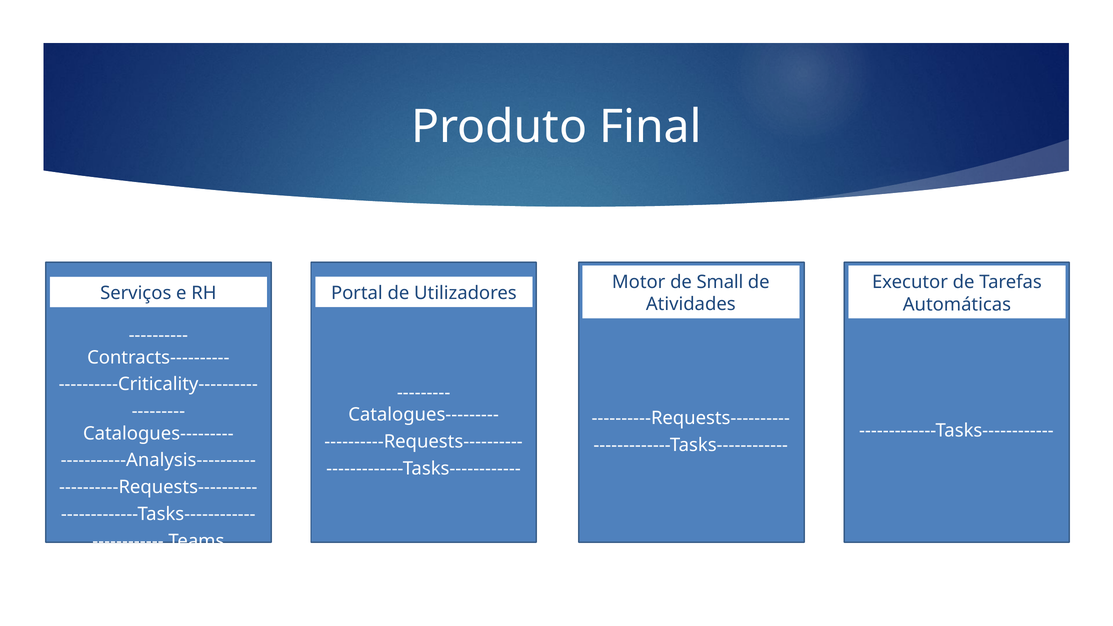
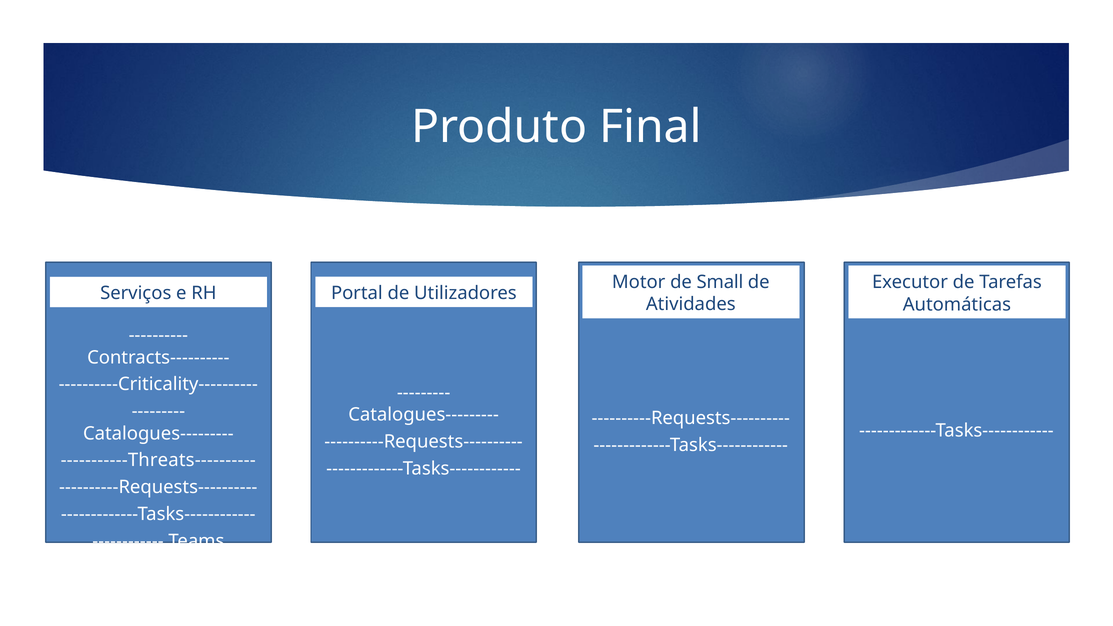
-----------Analysis----------: -----------Analysis---------- -> -----------Threats---------- (158, 460)
